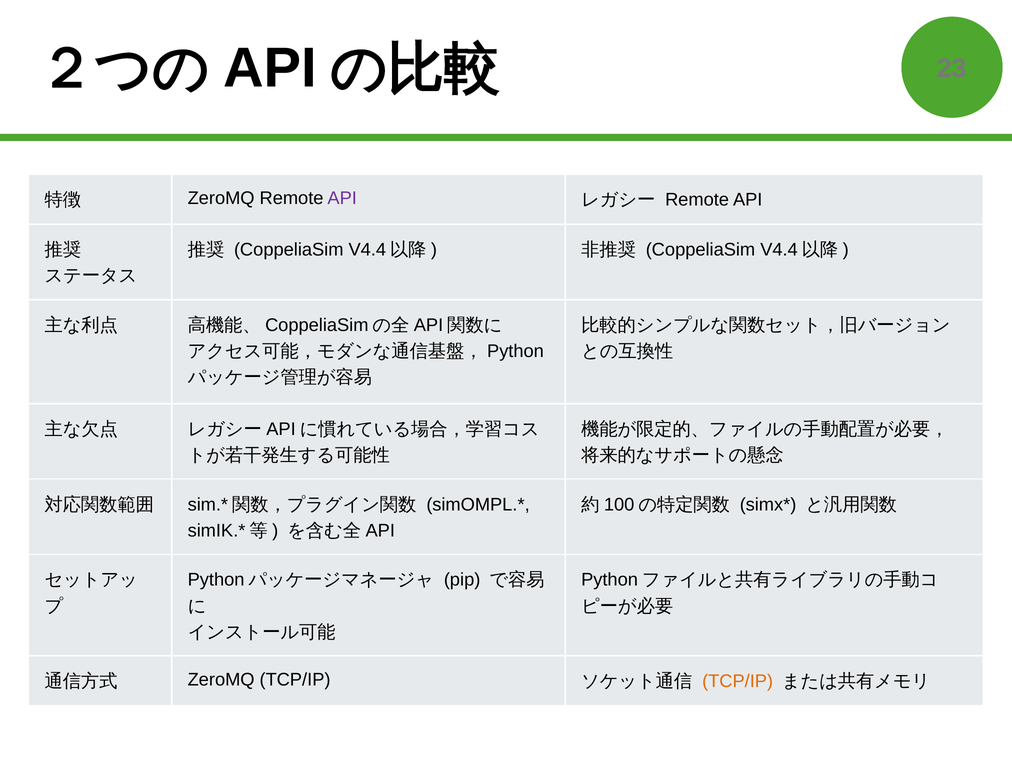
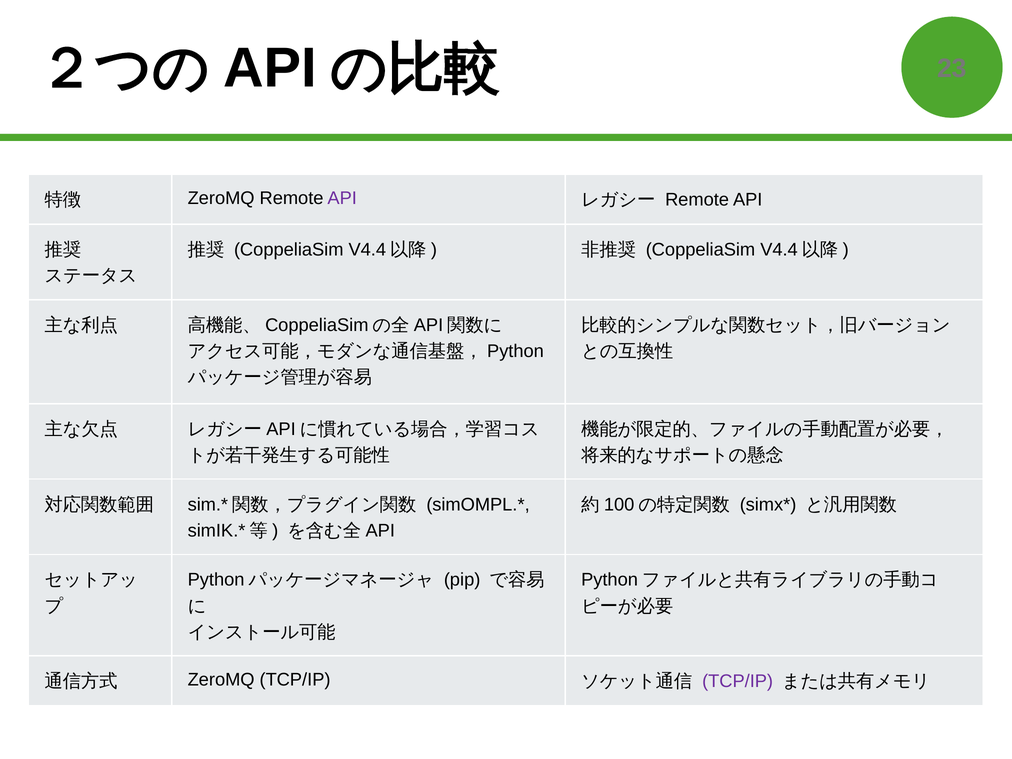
TCP/IP colour: orange -> purple (738, 681)
